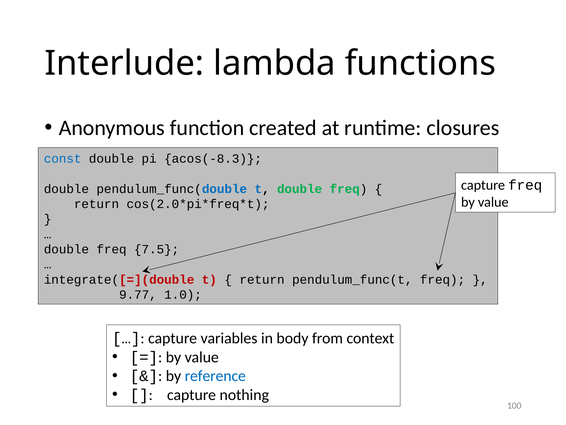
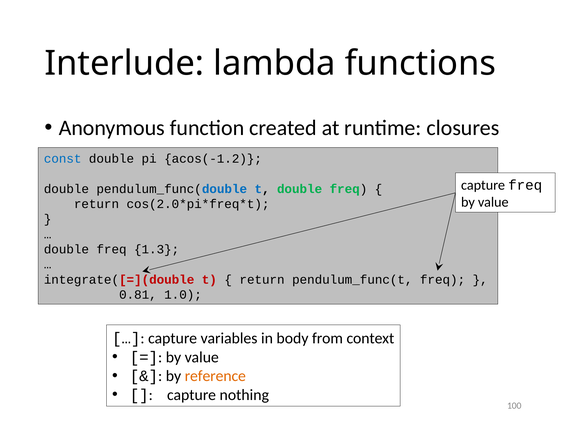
acos(-8.3: acos(-8.3 -> acos(-1.2 (213, 159)
7.5: 7.5 -> 1.3 (157, 249)
9.77: 9.77 -> 0.81 (138, 294)
reference colour: blue -> orange (215, 376)
